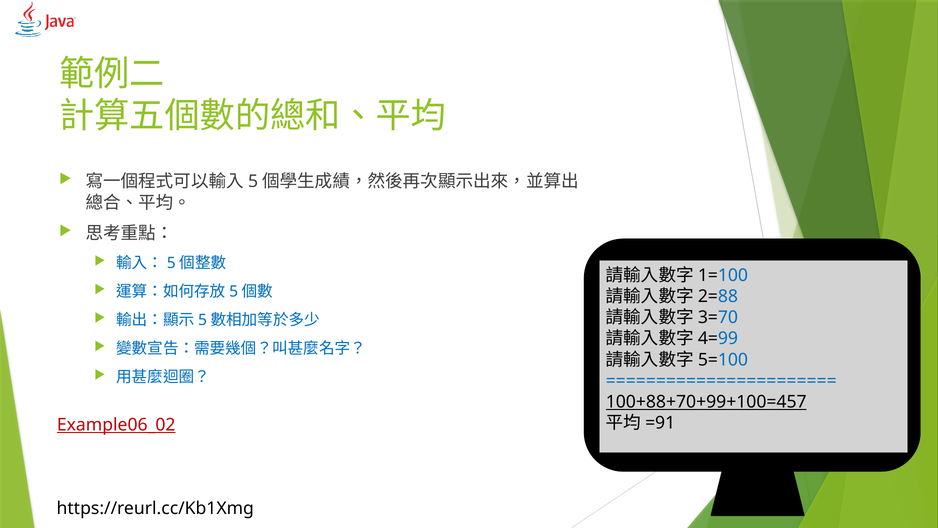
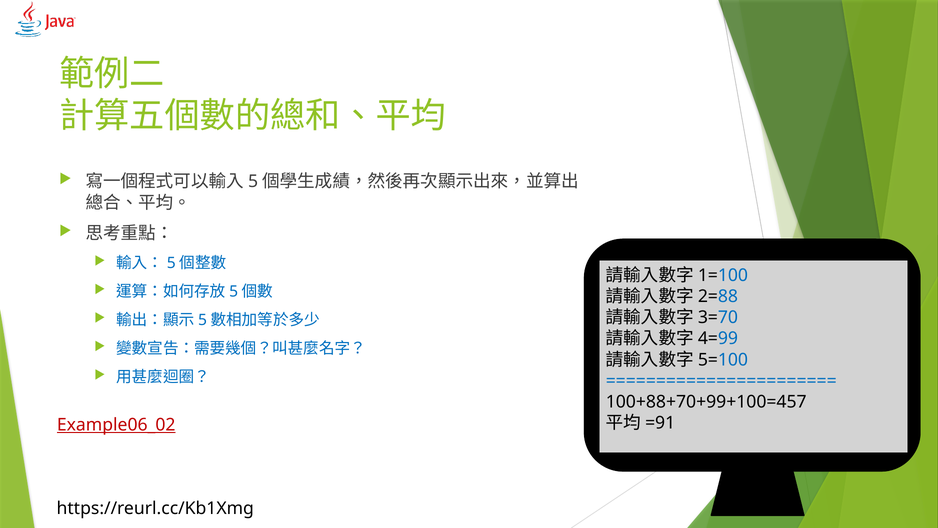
100+88+70+99+100=457 underline: present -> none (706, 402)
